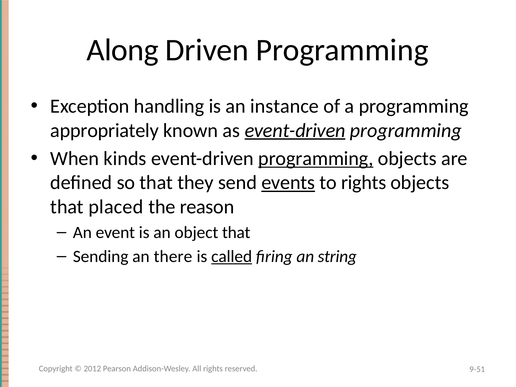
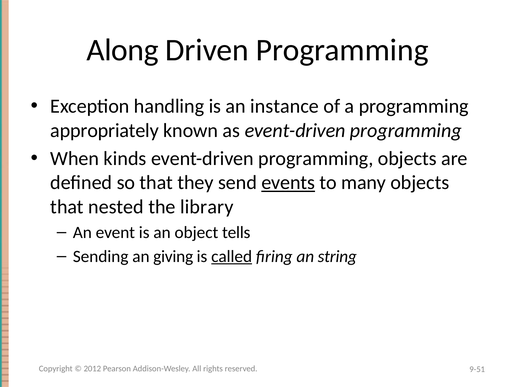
event-driven underline: present -> none (295, 130)
programming underline: present -> none (316, 159)
to rights: rights -> many (364, 183)
placed: placed -> nested (116, 207)
reason: reason -> library (207, 207)
object that: that -> tells (236, 232)
there: there -> giving (173, 256)
